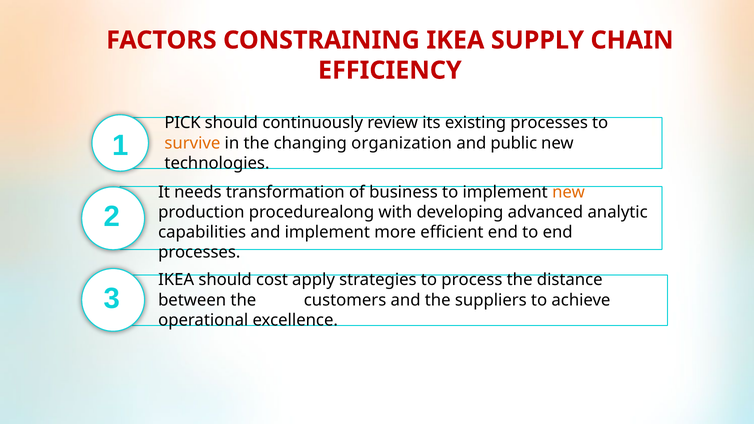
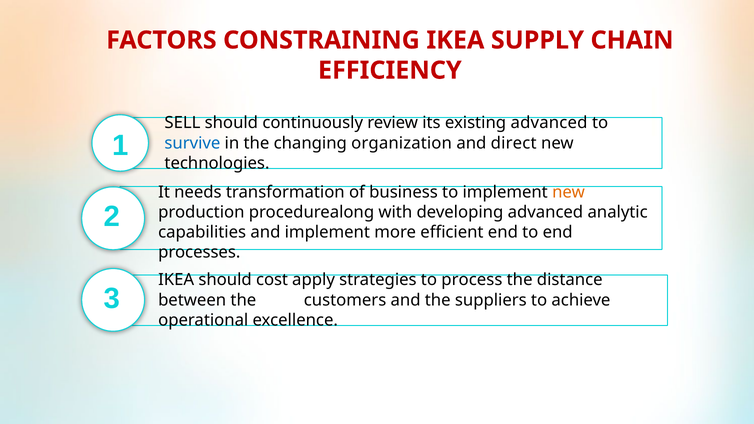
PICK: PICK -> SELL (182, 123)
existing processes: processes -> advanced (549, 123)
survive colour: orange -> blue (192, 143)
public: public -> direct (514, 143)
